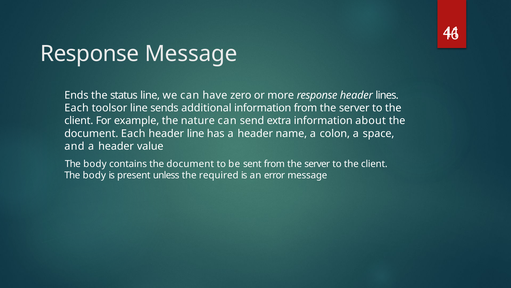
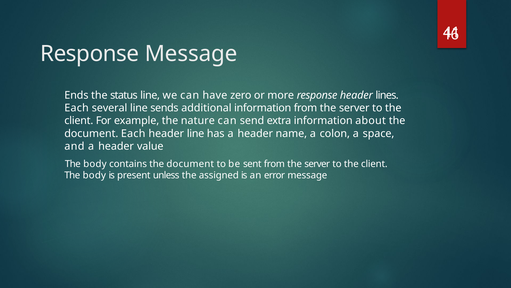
toolsor: toolsor -> several (110, 108)
required: required -> assigned (219, 175)
